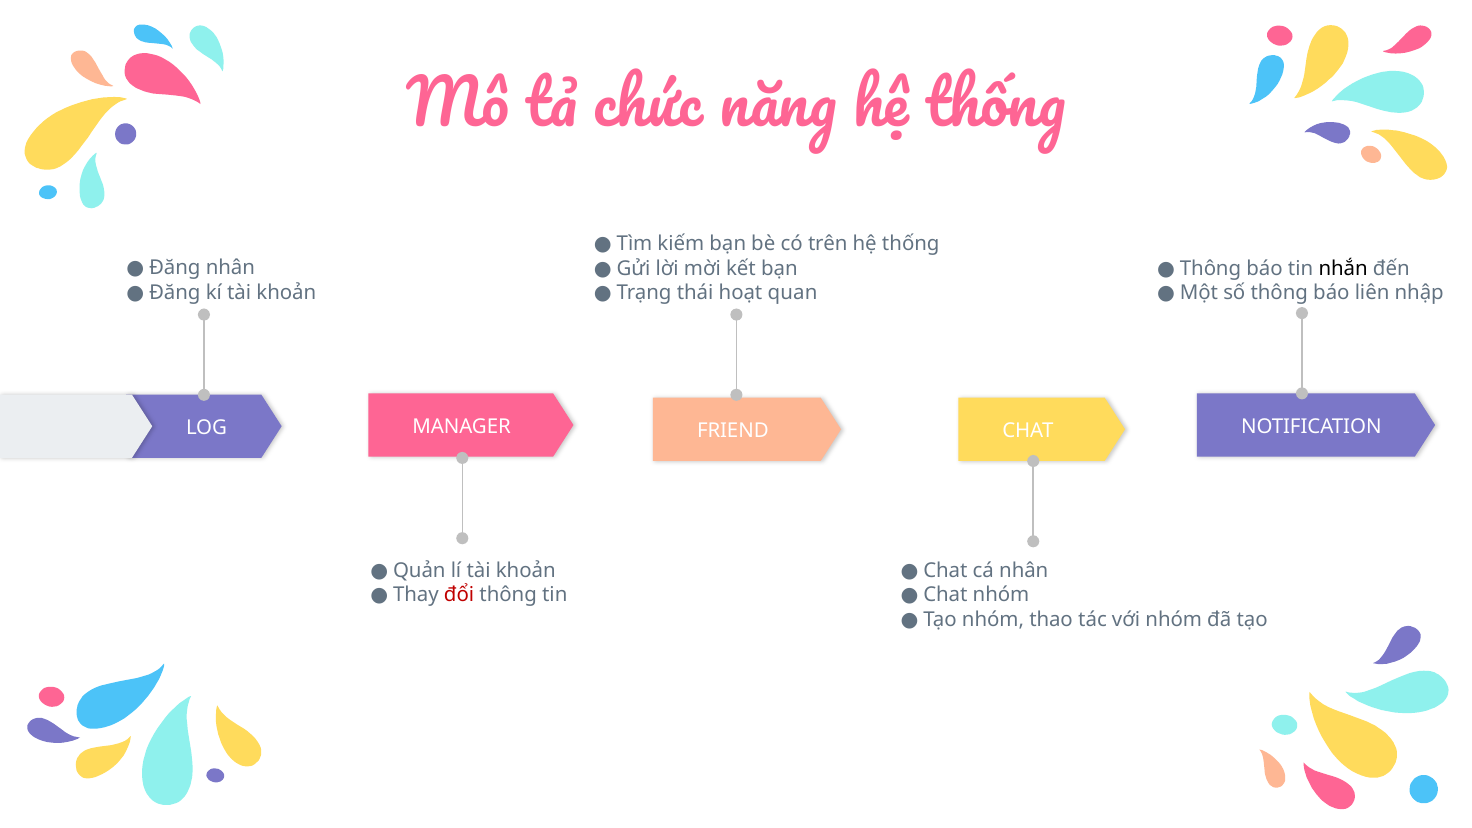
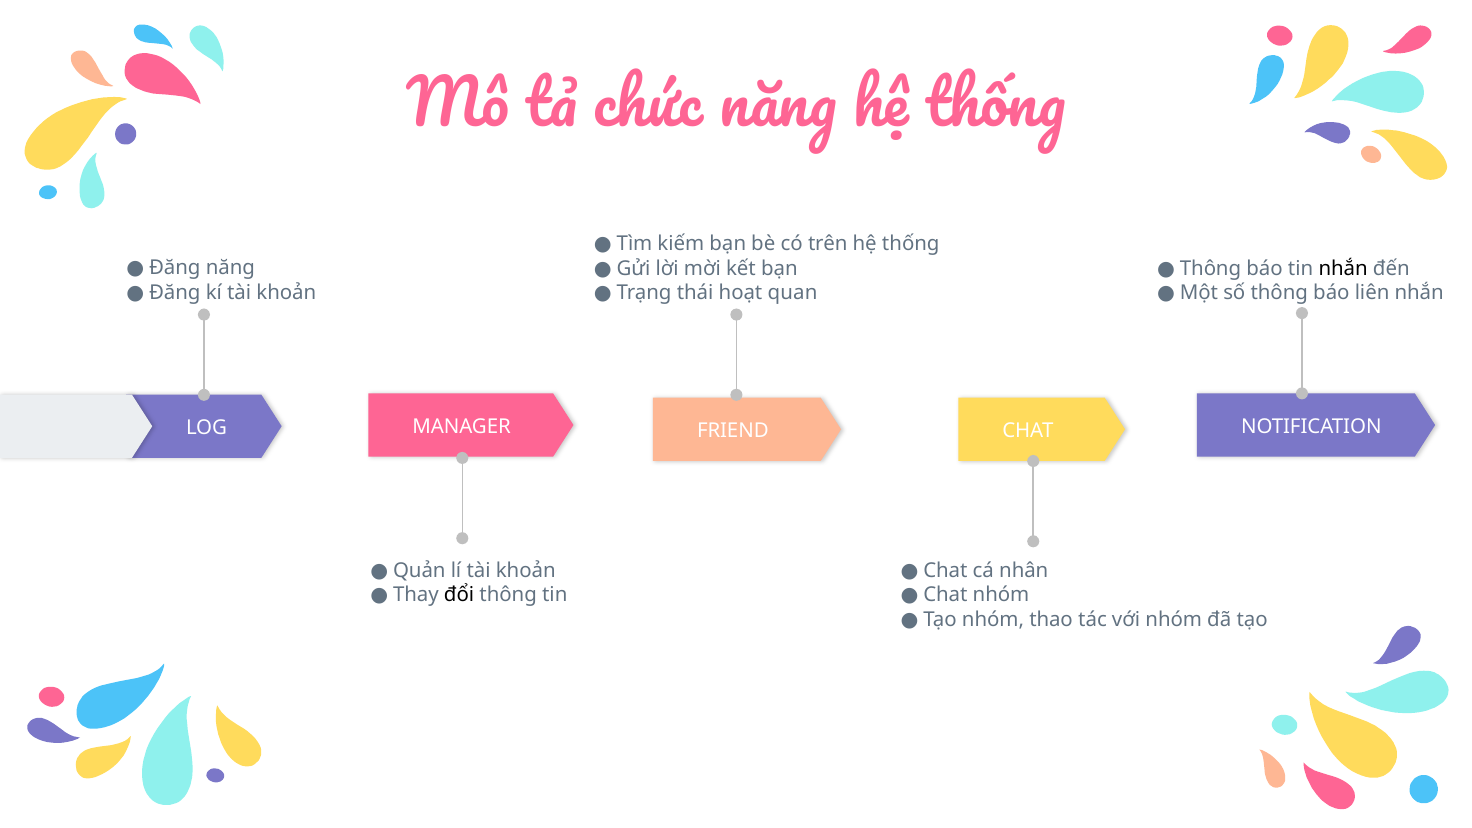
nhân: nhân -> năng (230, 268)
liên nhập: nhập -> nhắn (1419, 293)
đổi colour: red -> black (459, 595)
